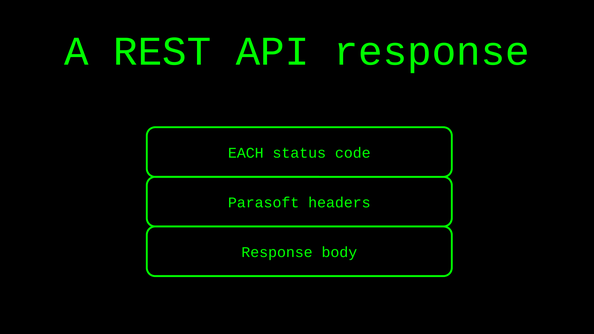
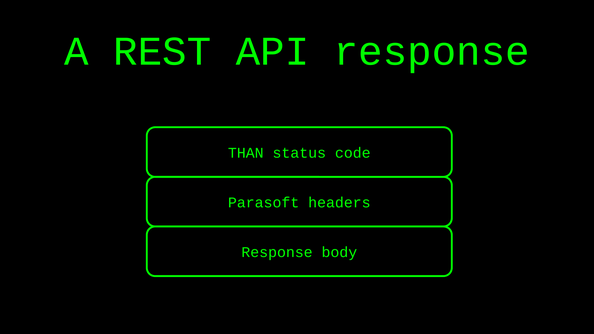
EACH: EACH -> THAN (246, 153)
